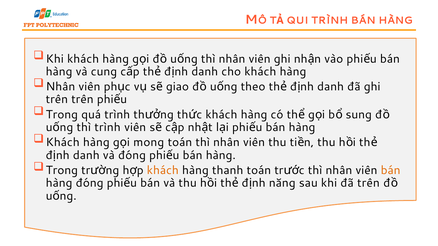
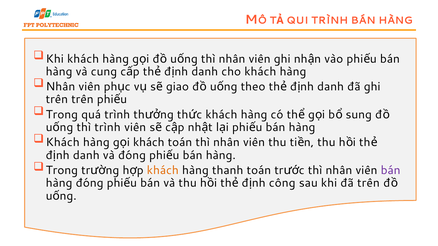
mong: mong -> khách (149, 143)
bán colour: orange -> purple (391, 170)
năng: năng -> công (282, 183)
